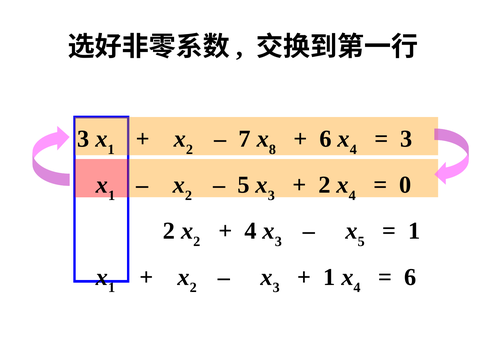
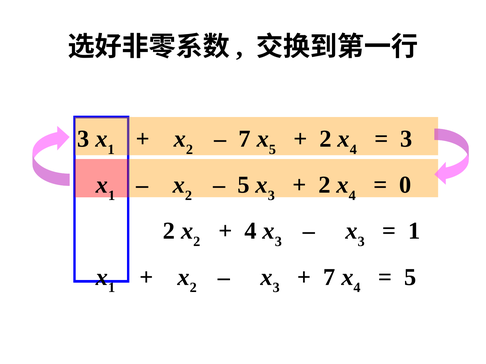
8: 8 -> 5 (272, 150)
6: 6 -> 2 (325, 139)
5: 5 -> 3 (361, 242)
1: 1 -> 7 (329, 277)
6: 6 -> 5 (410, 277)
